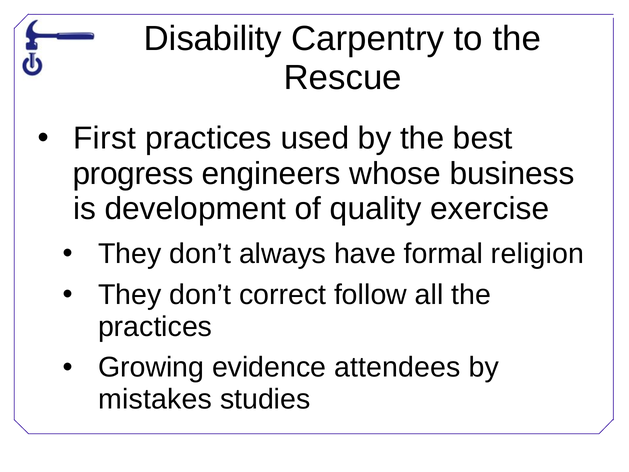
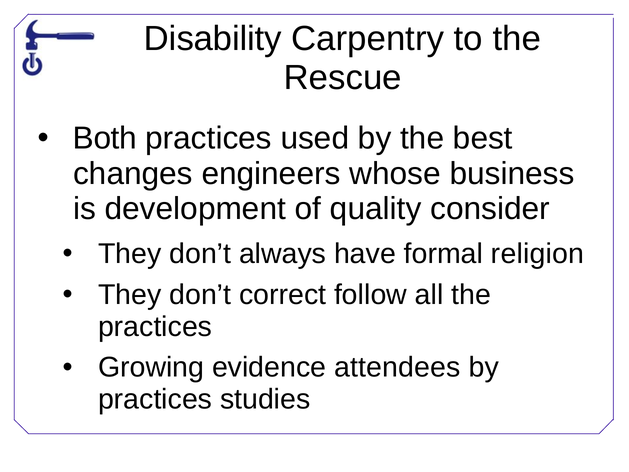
First: First -> Both (105, 138)
progress: progress -> changes (133, 174)
exercise: exercise -> consider (490, 209)
mistakes: mistakes -> practices (155, 399)
